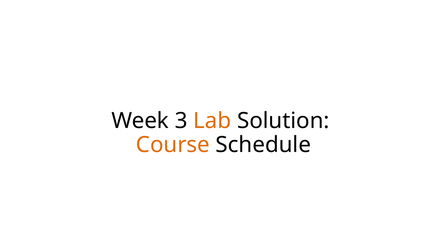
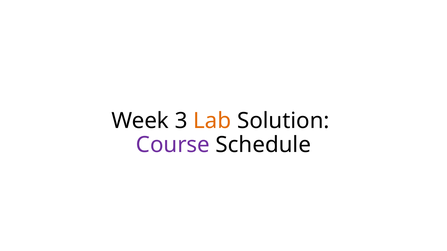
Course colour: orange -> purple (173, 145)
